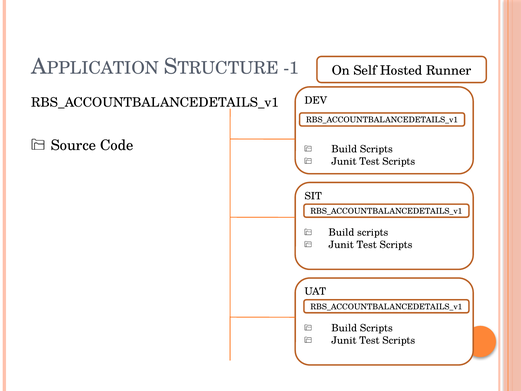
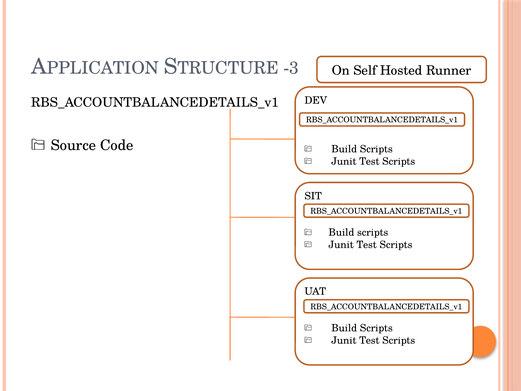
-1: -1 -> -3 (291, 68)
